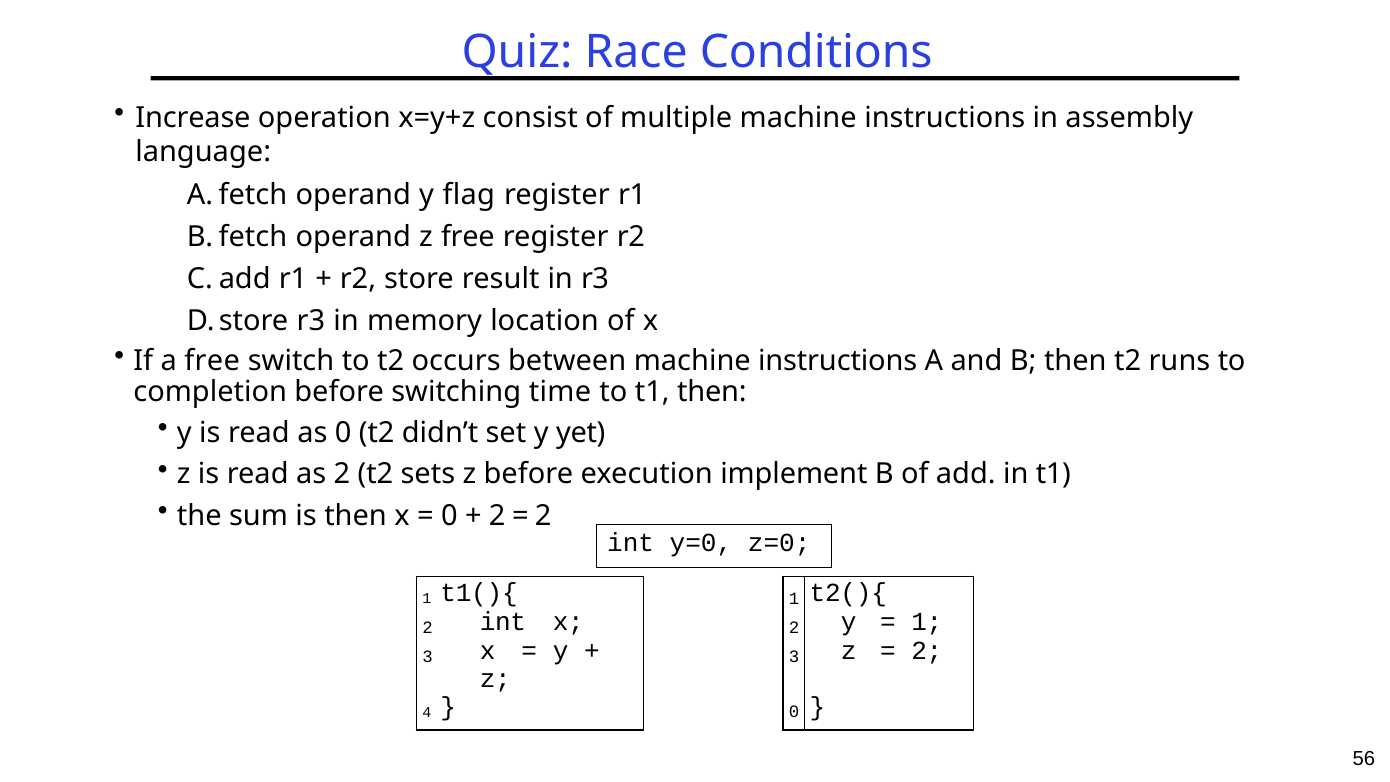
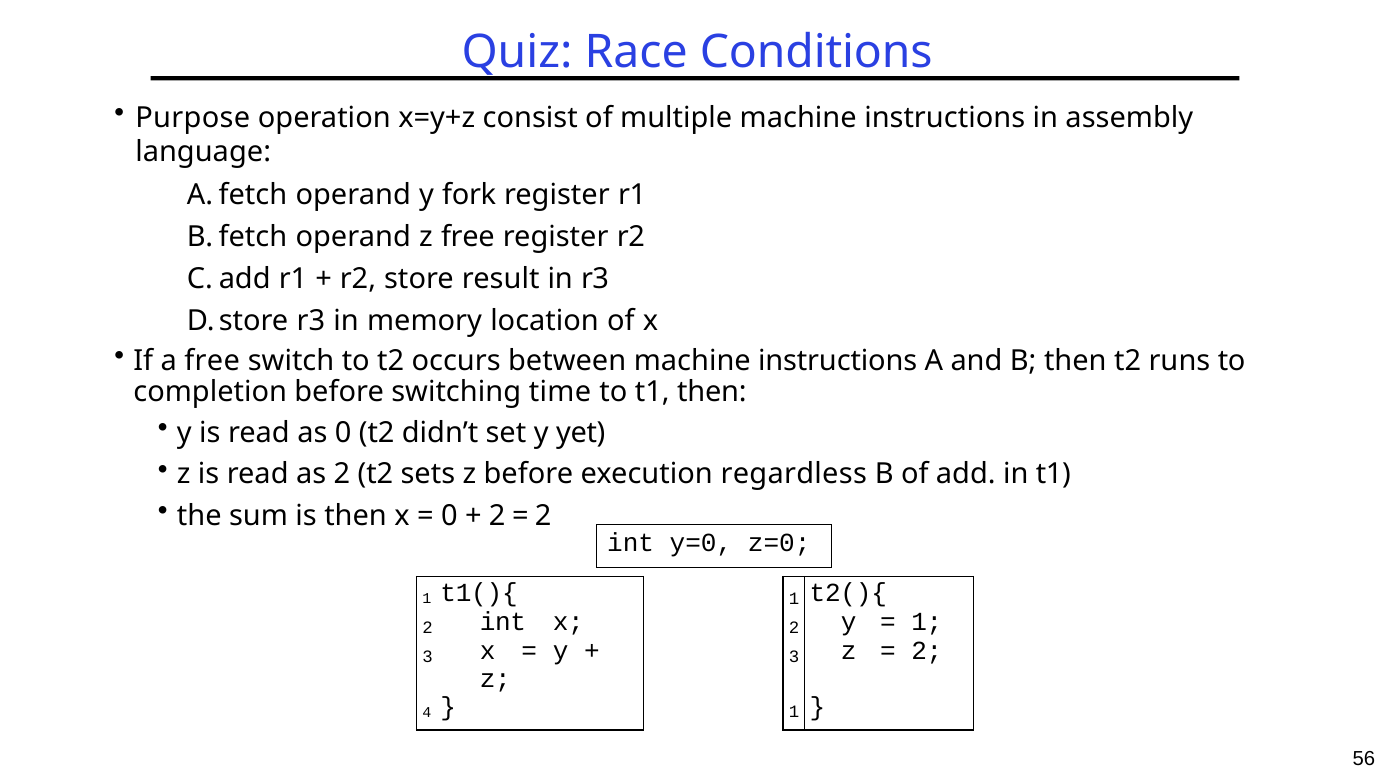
Increase: Increase -> Purpose (193, 118)
flag: flag -> fork (469, 194)
implement: implement -> regardless (794, 474)
0: 0 -> 1 (794, 712)
